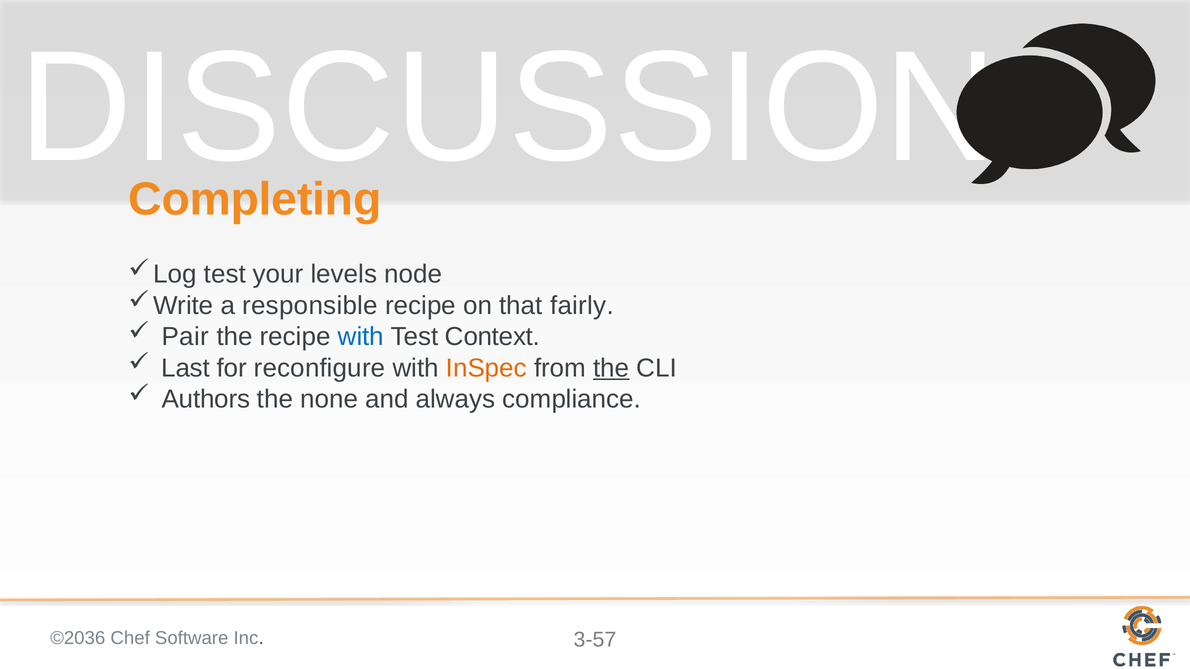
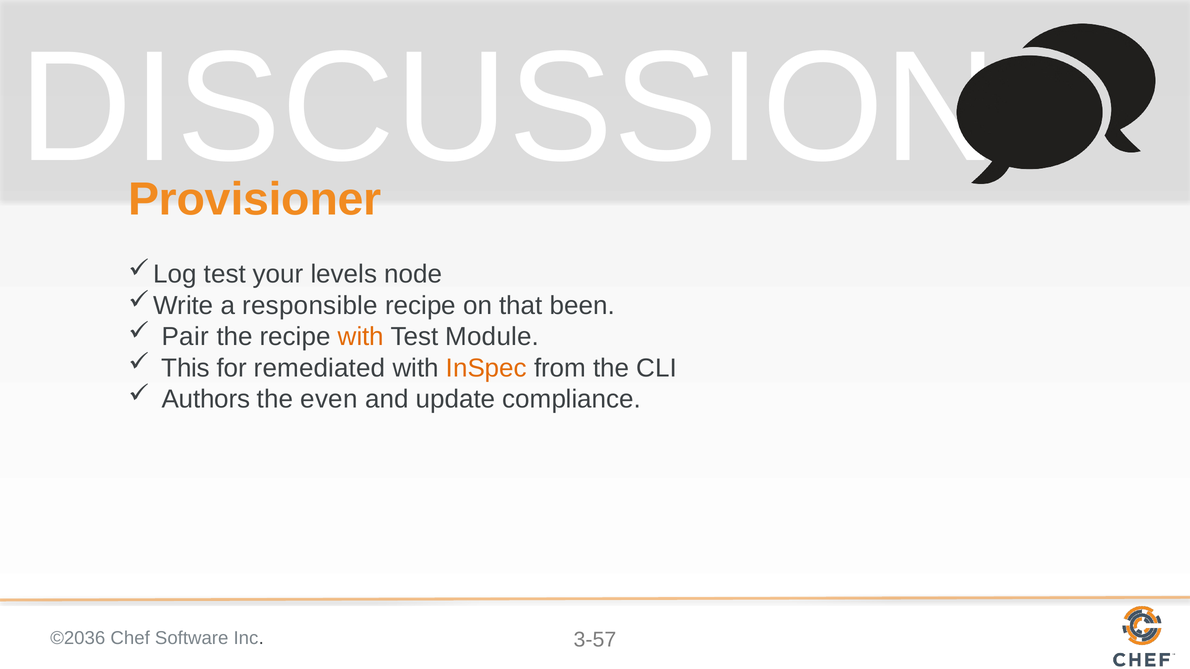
Completing: Completing -> Provisioner (255, 199)
fairly: fairly -> been (582, 306)
with colour: blue -> orange (361, 337)
Context: Context -> Module (492, 337)
Last: Last -> This (186, 368)
reconfigure: reconfigure -> remediated (320, 368)
the underline: present -> none (611, 368)
none: none -> even (329, 400)
always: always -> update (456, 400)
